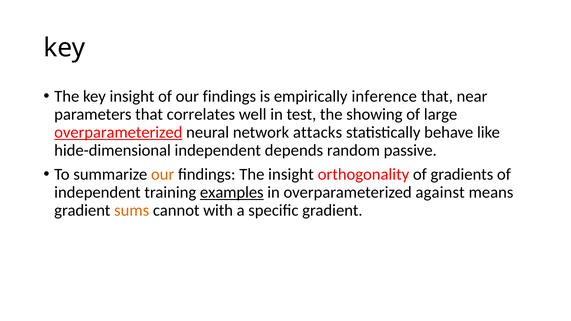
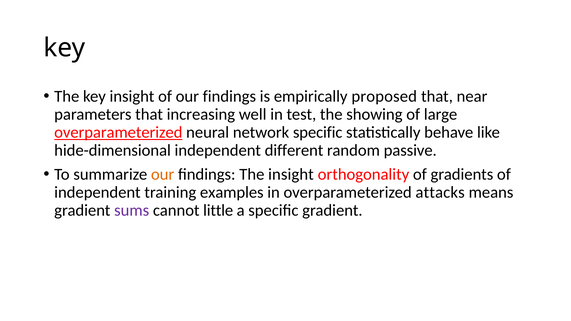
inference: inference -> proposed (384, 97)
correlates: correlates -> increasing (201, 115)
network attacks: attacks -> specific (318, 133)
depends: depends -> different (294, 151)
examples underline: present -> none (232, 192)
against: against -> attacks (440, 192)
sums colour: orange -> purple (132, 210)
with: with -> little (218, 210)
